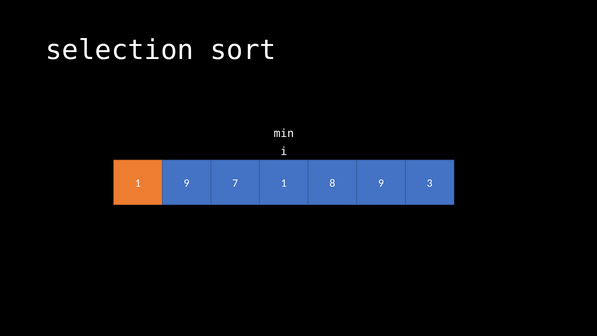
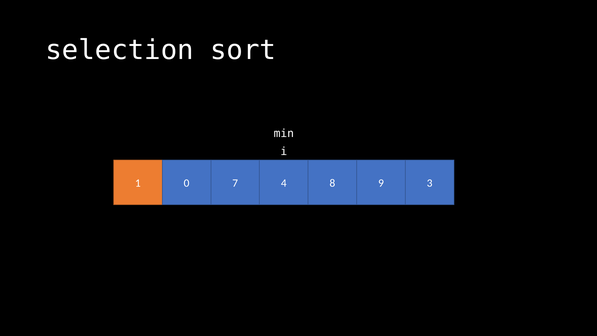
1 9: 9 -> 0 (187, 183)
7 1: 1 -> 4 (284, 183)
